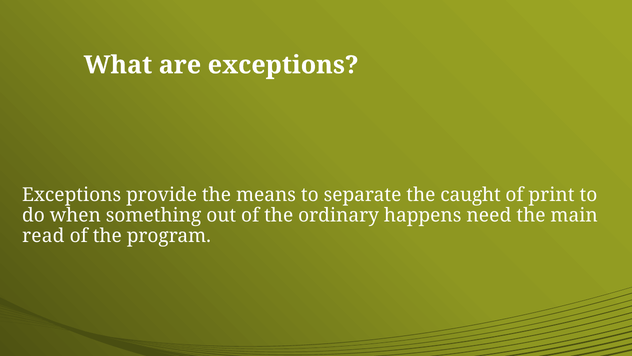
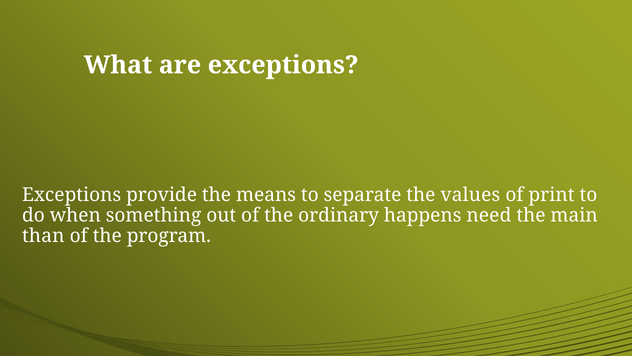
caught: caught -> values (470, 194)
read: read -> than (43, 236)
